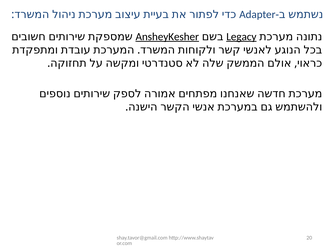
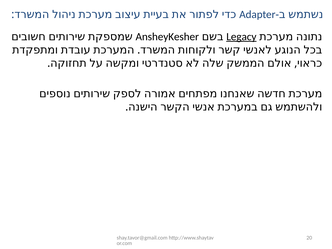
AnsheyKesher underline: present -> none (167, 37)
